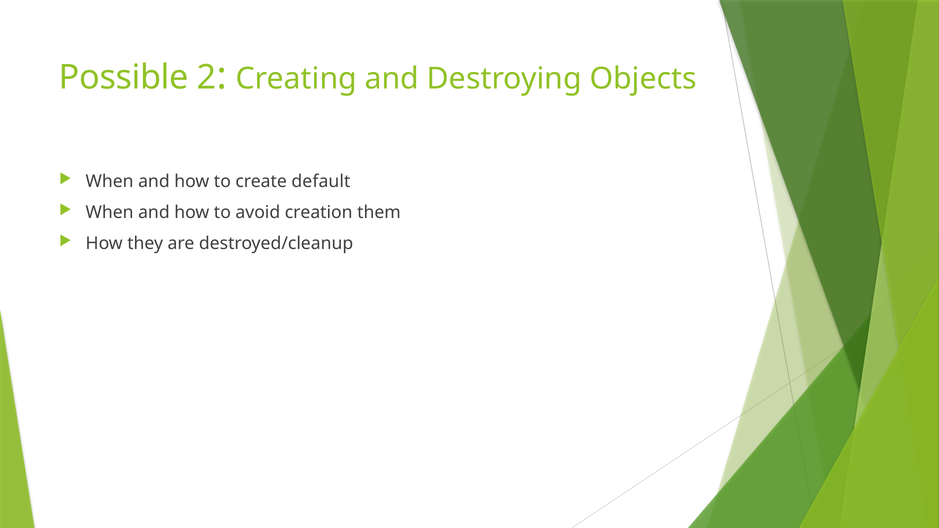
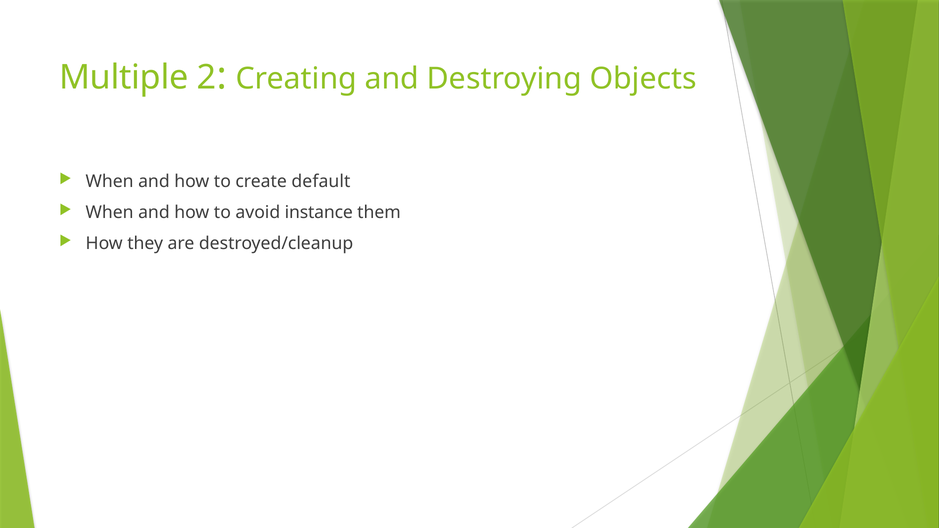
Possible: Possible -> Multiple (124, 77)
creation: creation -> instance (319, 213)
